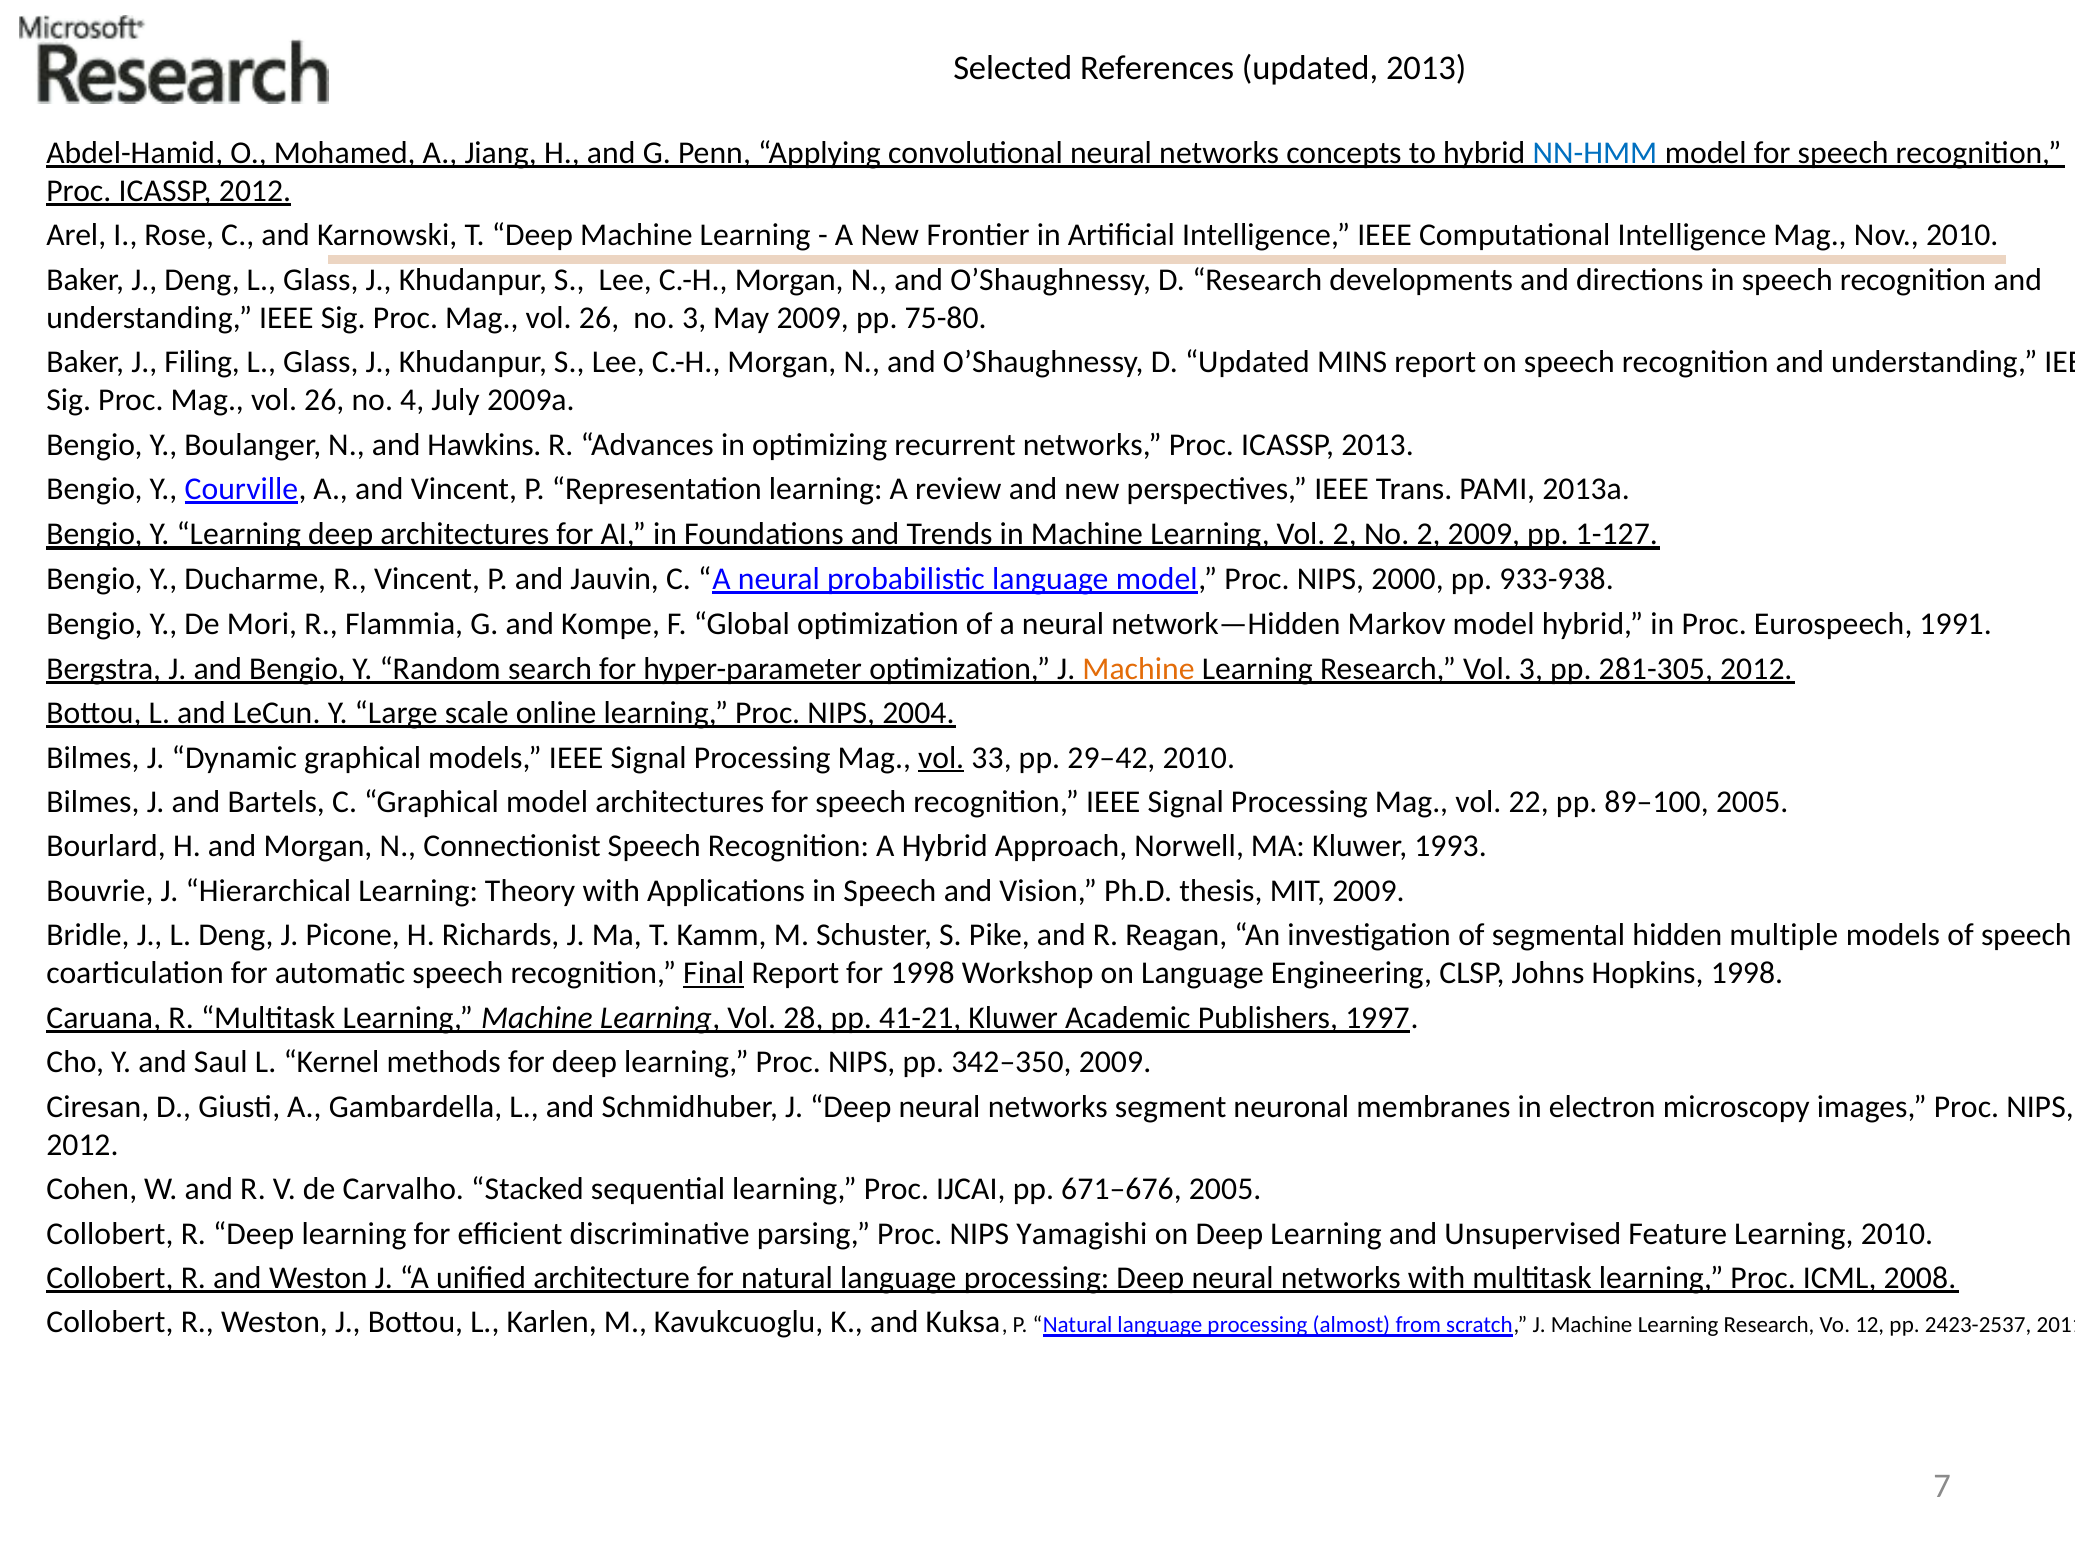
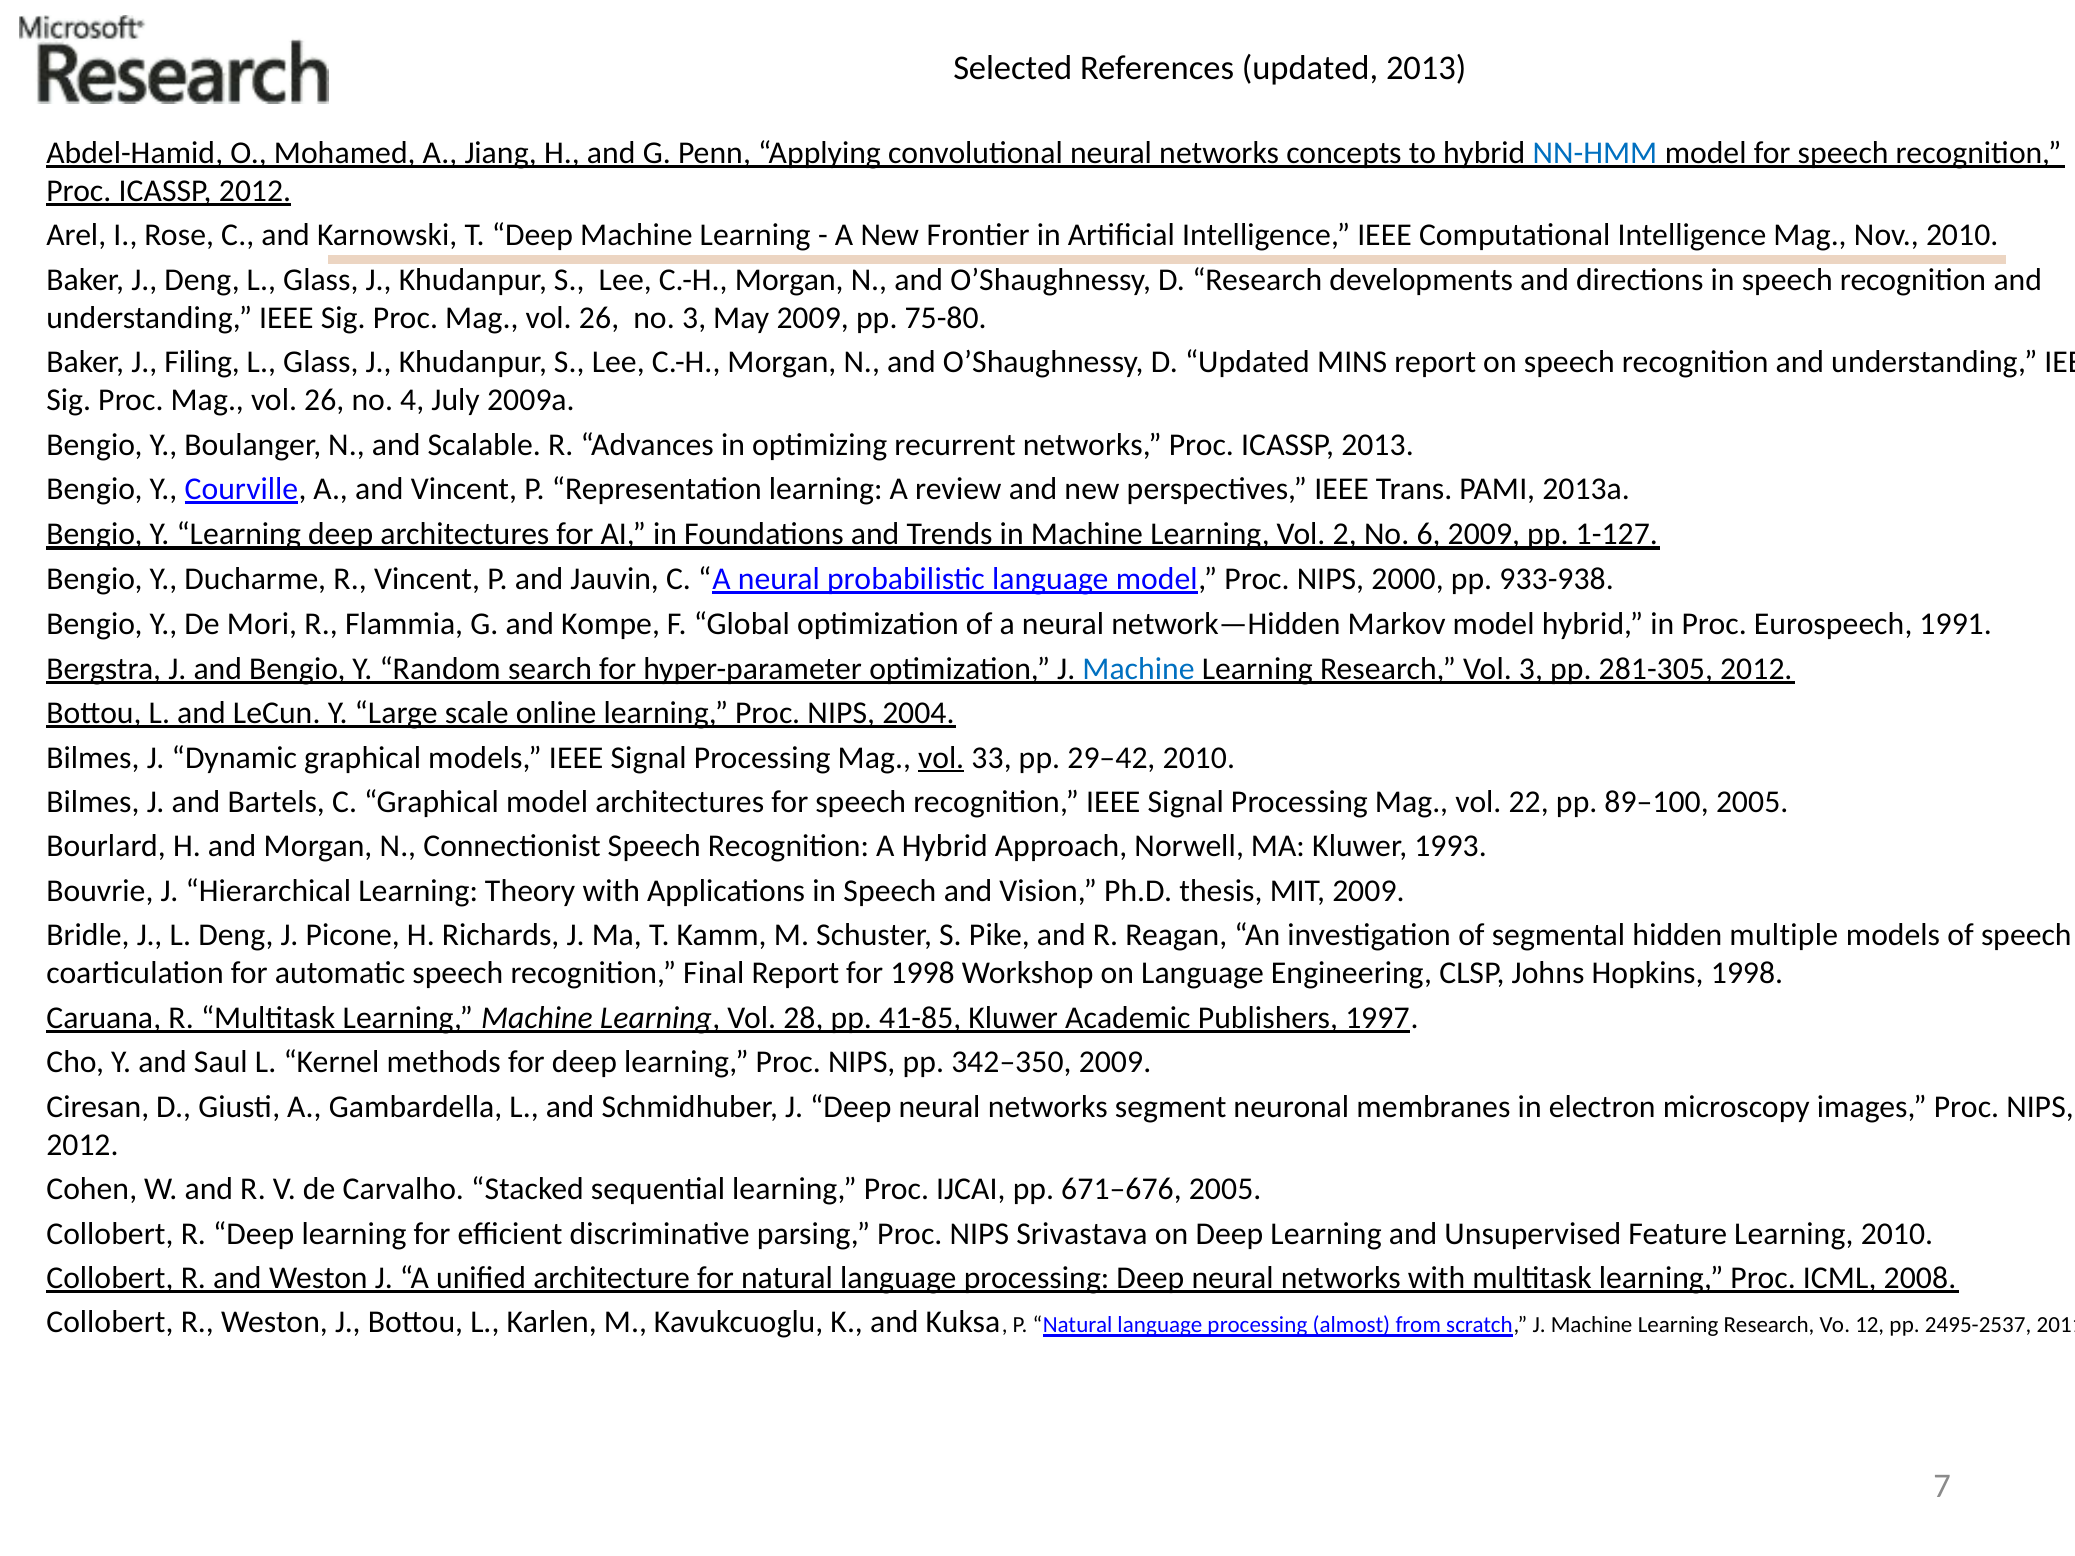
Hawkins: Hawkins -> Scalable (484, 445)
No 2: 2 -> 6 (1428, 535)
Machine colour: orange -> blue (1138, 669)
Final underline: present -> none (714, 974)
41-21: 41-21 -> 41-85 (920, 1018)
Yamagishi: Yamagishi -> Srivastava (1082, 1234)
2423-2537: 2423-2537 -> 2495-2537 (1978, 1326)
